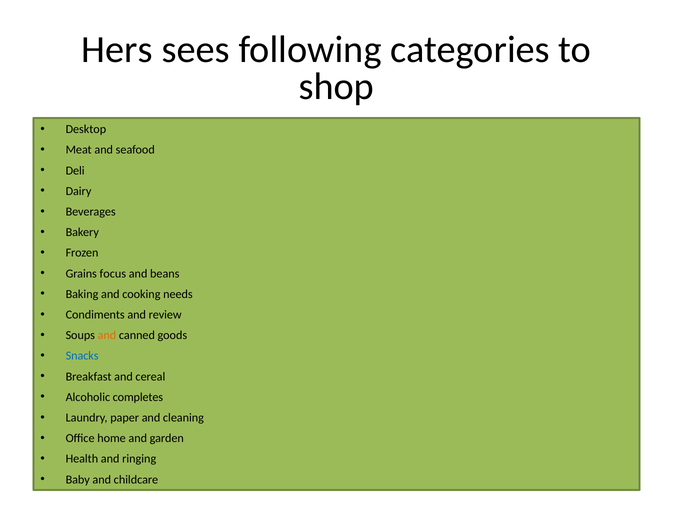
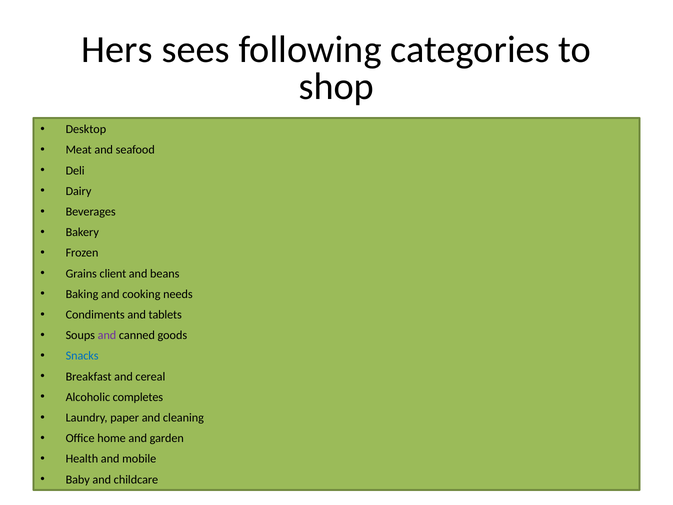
focus: focus -> client (113, 273)
review: review -> tablets (165, 315)
and colour: orange -> purple (107, 335)
ringing: ringing -> mobile (139, 459)
